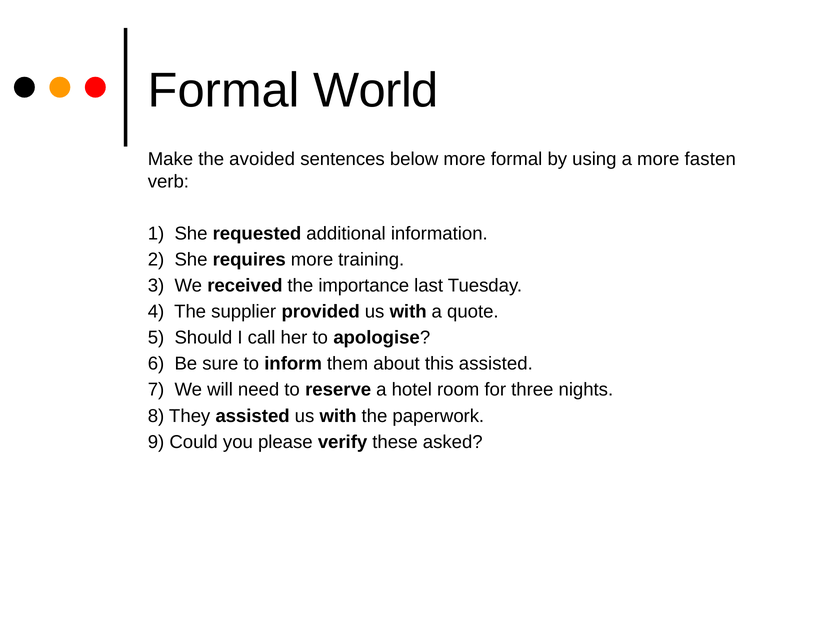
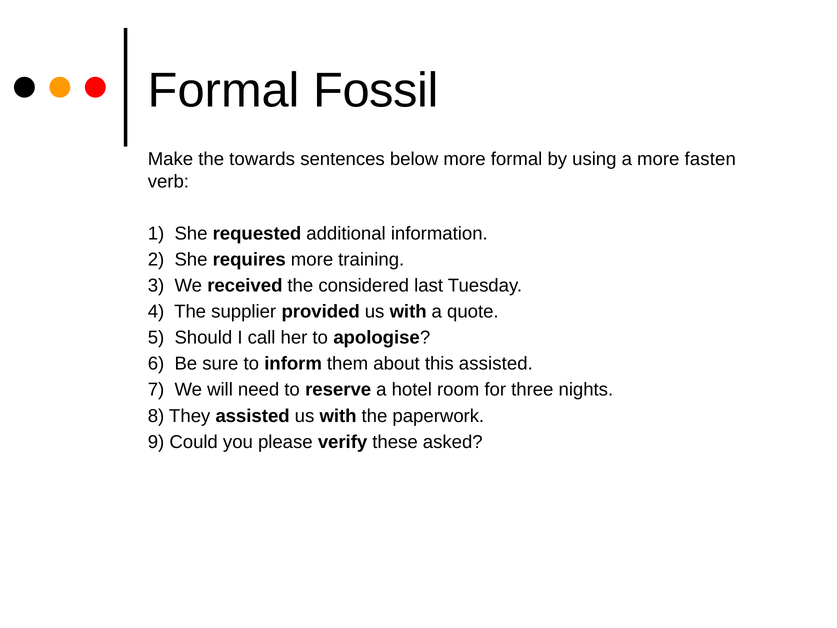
World: World -> Fossil (376, 91)
avoided: avoided -> towards (262, 159)
importance: importance -> considered (364, 286)
